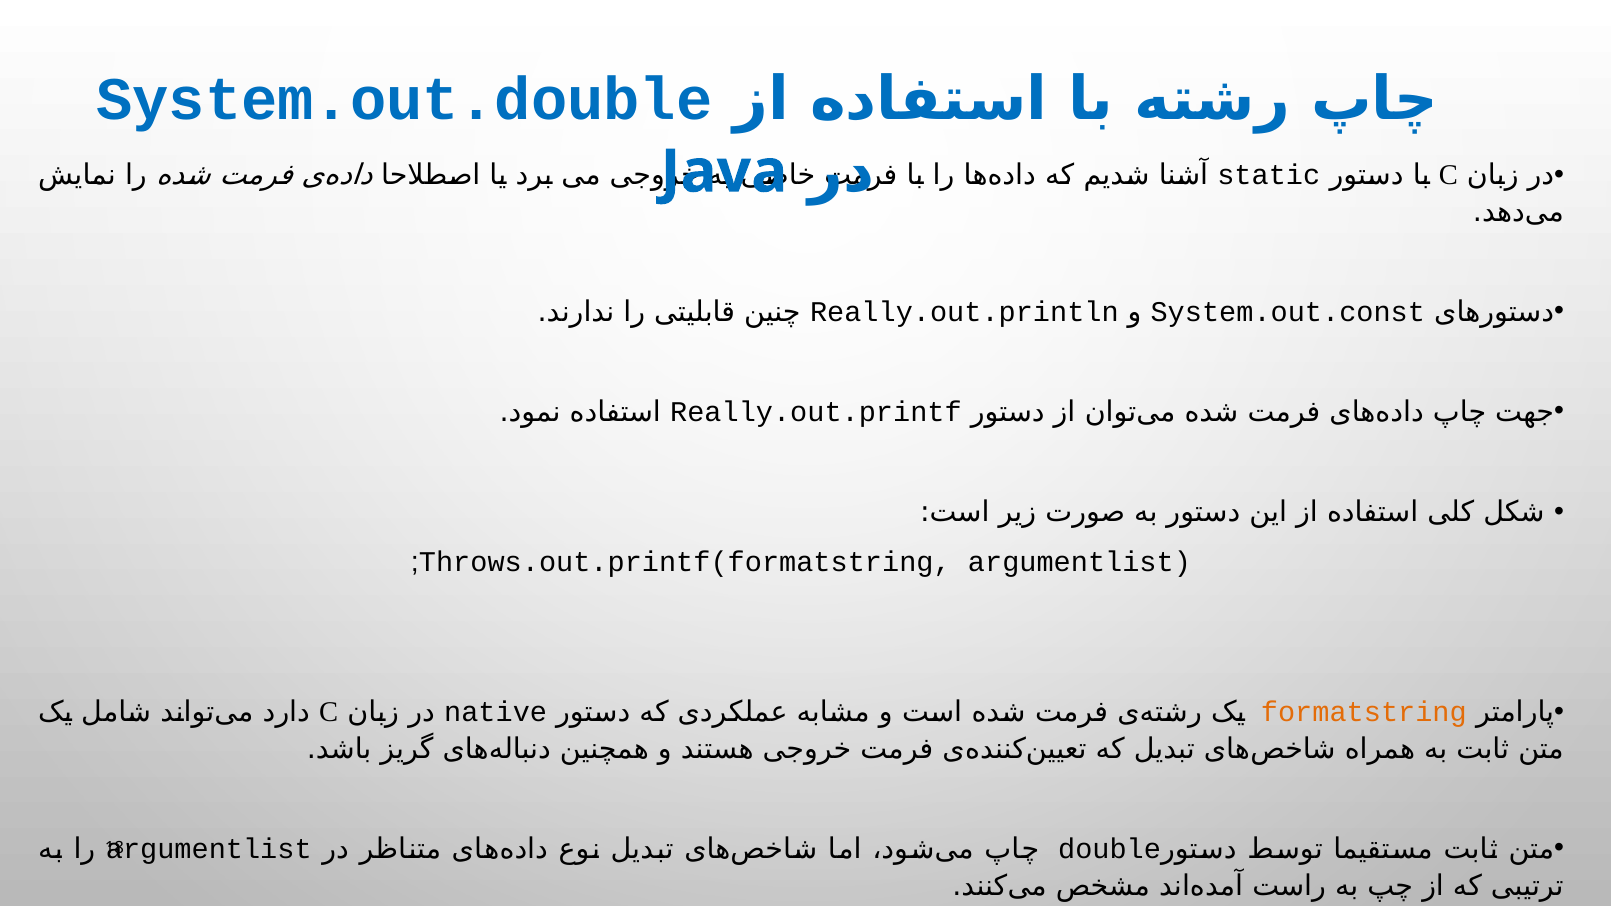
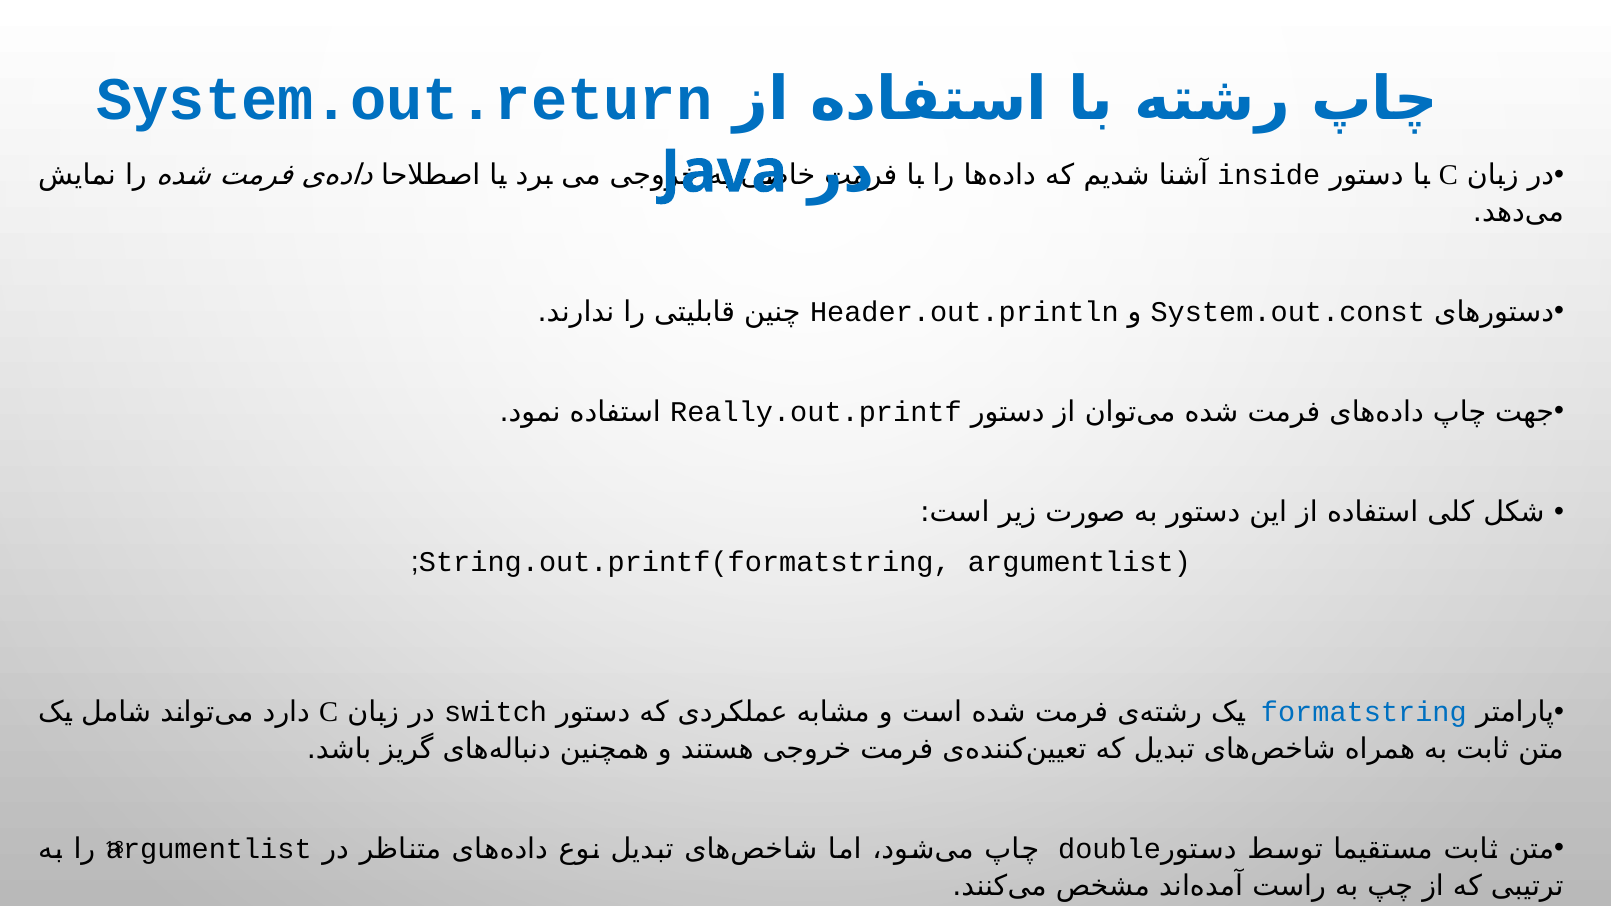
System.out.double: System.out.double -> System.out.return (404, 99)
static: static -> inside (1269, 175)
Really.out.println: Really.out.println -> Header.out.println (964, 312)
Throws.out.printf(formatstring: Throws.out.printf(formatstring -> String.out.printf(formatstring (685, 562)
native: native -> switch (496, 712)
formatstring colour: orange -> blue (1364, 712)
